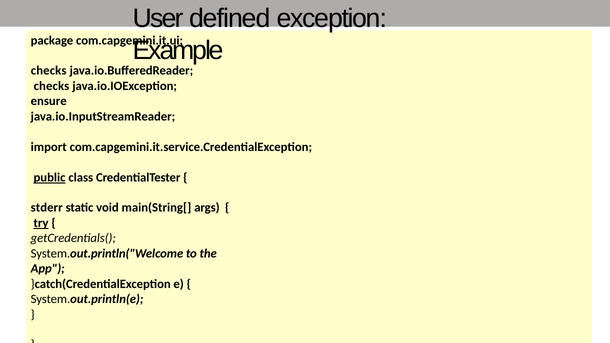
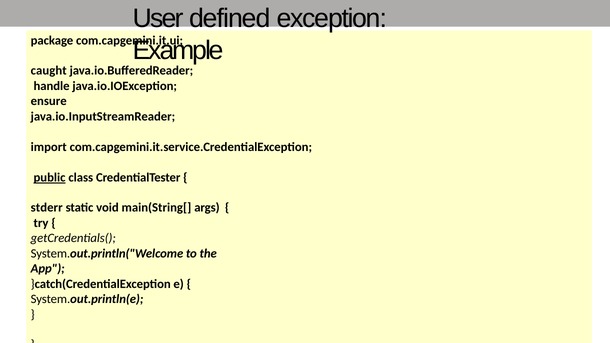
checks: checks -> caught (49, 71)
checks: checks -> handle (52, 86)
try underline: present -> none (41, 223)
